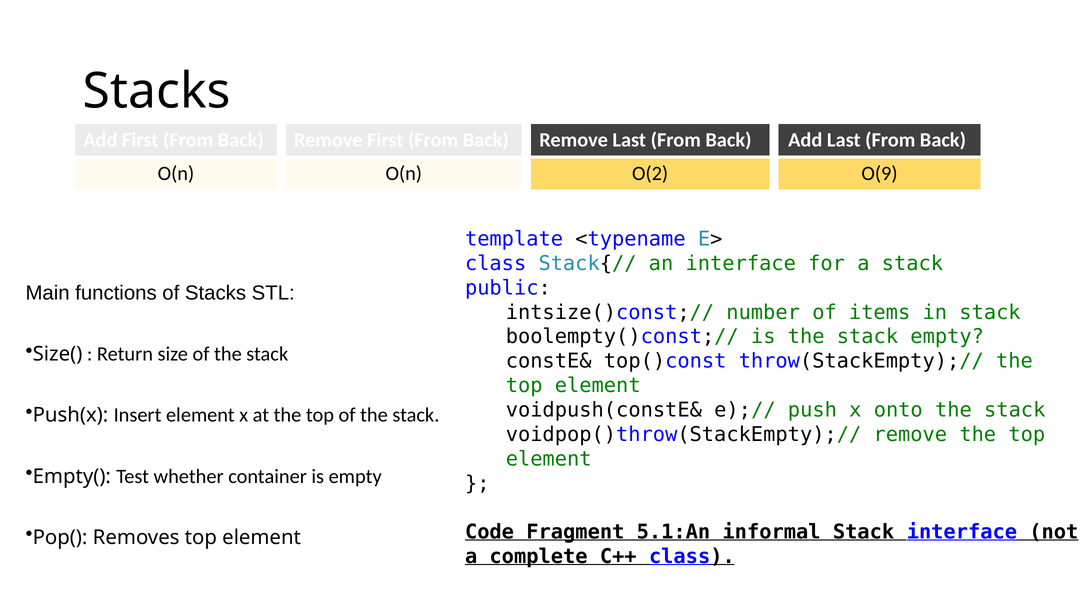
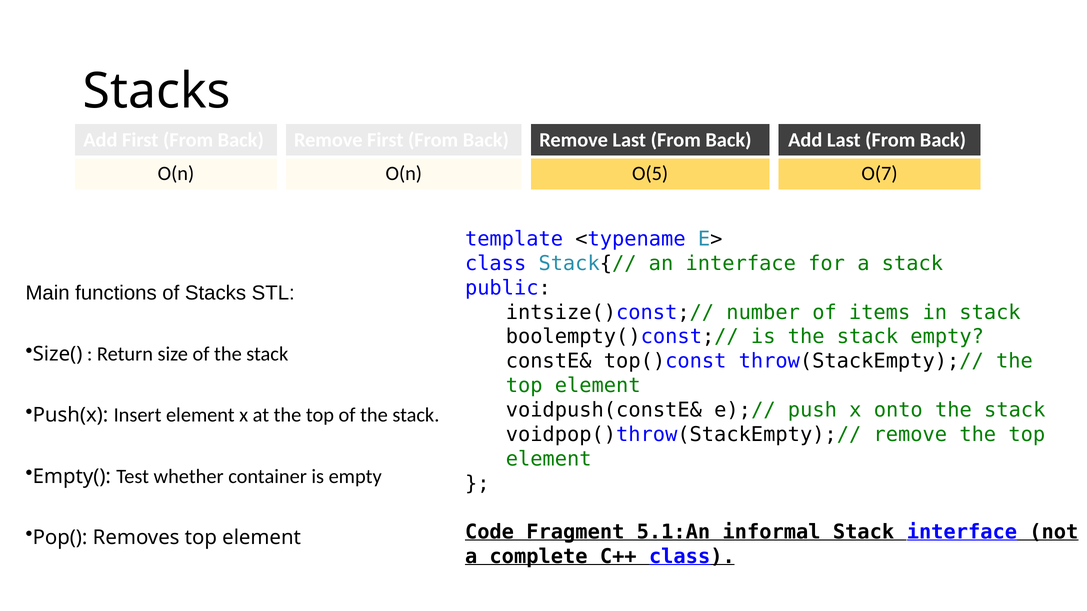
O(2: O(2 -> O(5 (650, 174)
O(9: O(9 -> O(7 (880, 174)
